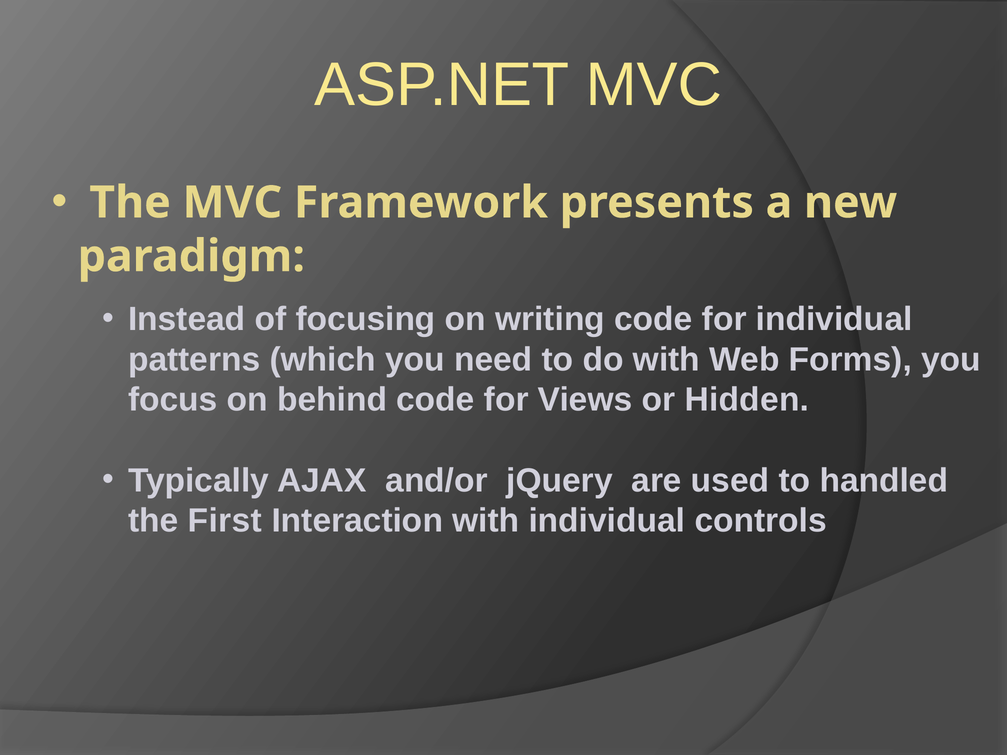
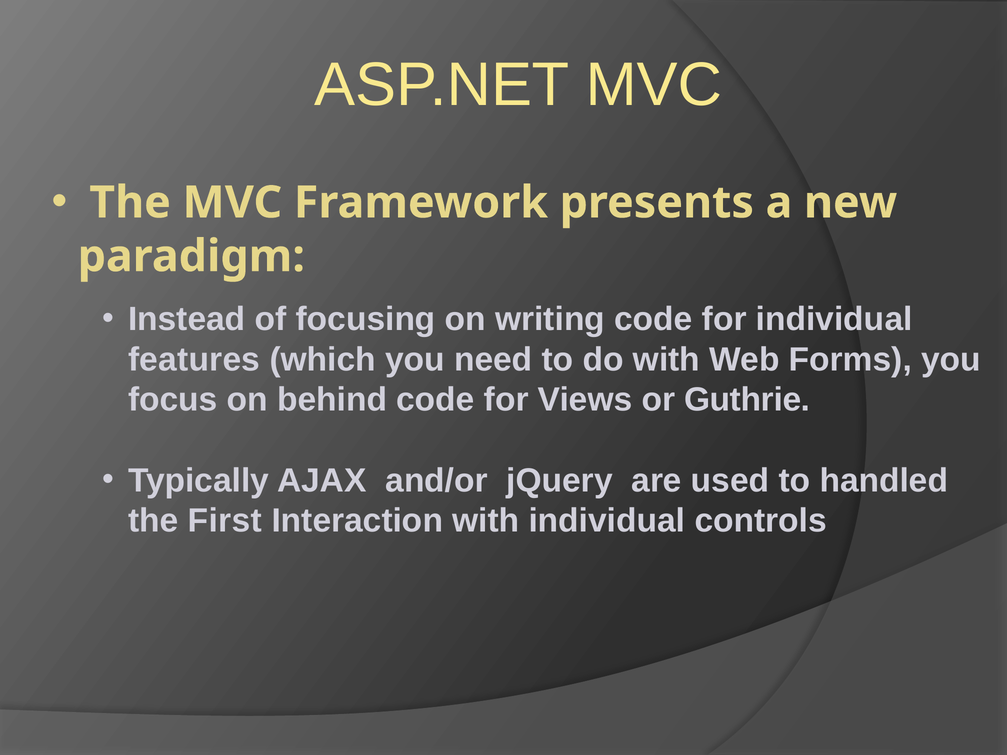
patterns: patterns -> features (194, 360)
Hidden: Hidden -> Guthrie (747, 400)
